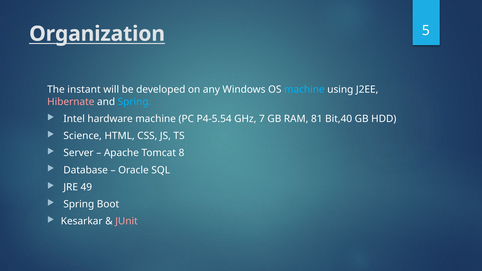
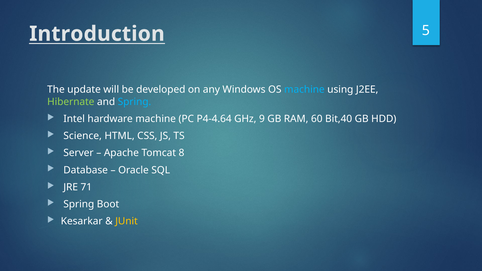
Organization: Organization -> Introduction (97, 34)
instant: instant -> update (84, 90)
Hibernate colour: pink -> light green (71, 102)
P4-5.54: P4-5.54 -> P4-4.64 (214, 119)
7: 7 -> 9 (262, 119)
81: 81 -> 60 (317, 119)
49: 49 -> 71 (86, 187)
JUnit colour: pink -> yellow (127, 221)
